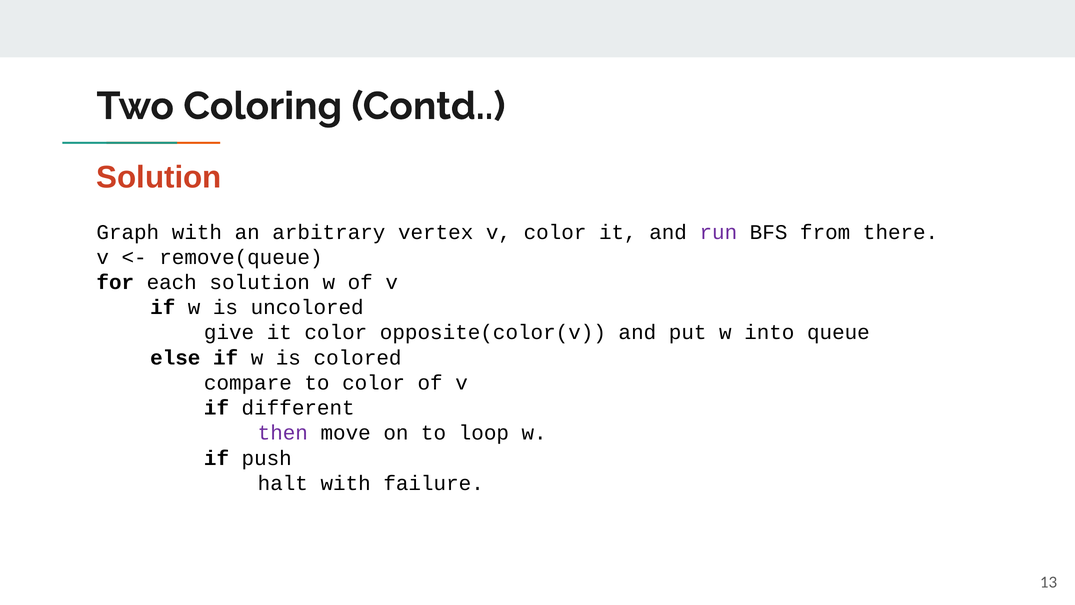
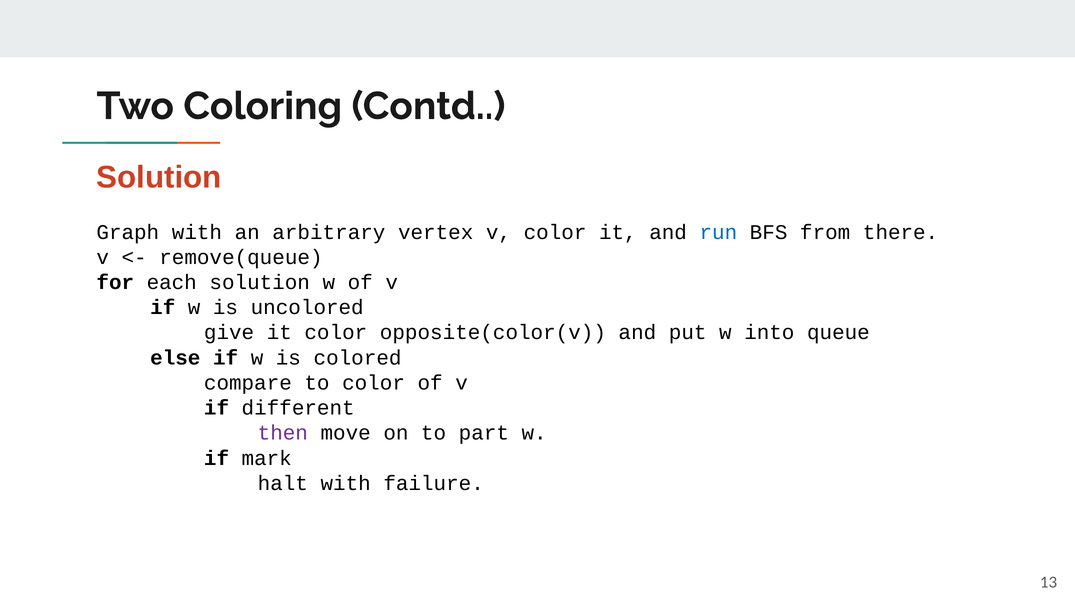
run colour: purple -> blue (718, 232)
loop: loop -> part (484, 433)
push: push -> mark (267, 458)
